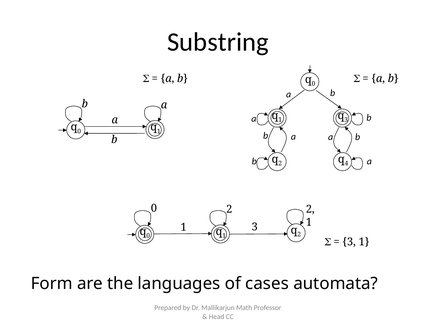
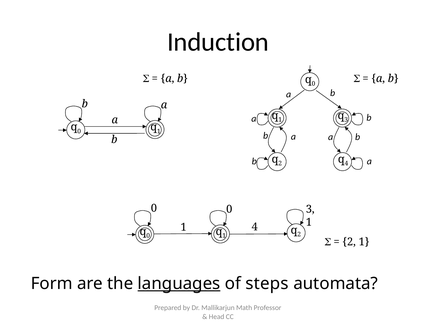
Substring: Substring -> Induction (218, 42)
0 2: 2 -> 0 (229, 209)
2: 2 -> 3 (310, 209)
1 3: 3 -> 4 (255, 227)
3: 3 -> 2 (349, 242)
languages underline: none -> present (179, 283)
cases: cases -> steps (267, 283)
